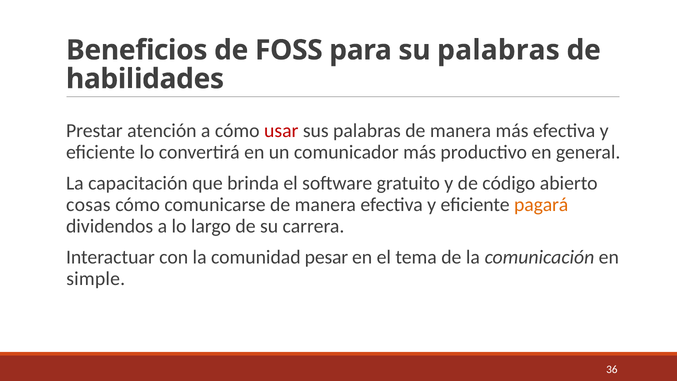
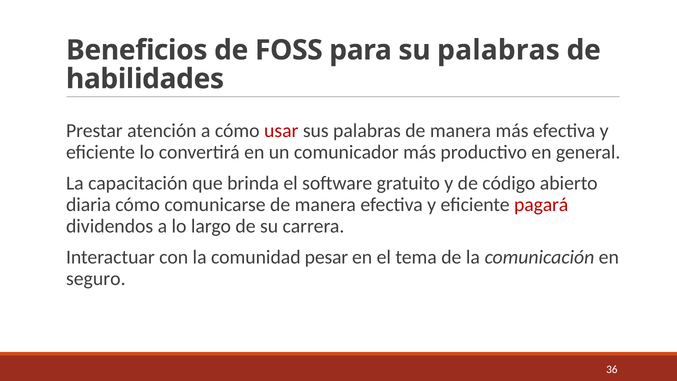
cosas: cosas -> diaria (88, 205)
pagará colour: orange -> red (541, 205)
simple: simple -> seguro (96, 278)
